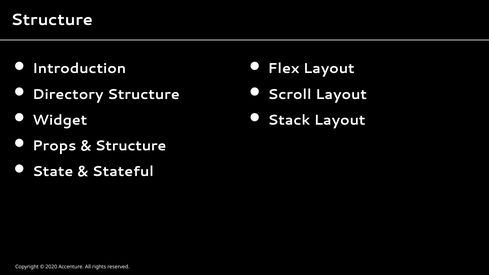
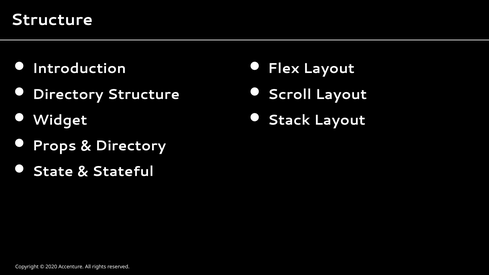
Structure: Structure -> Directory (131, 146)
